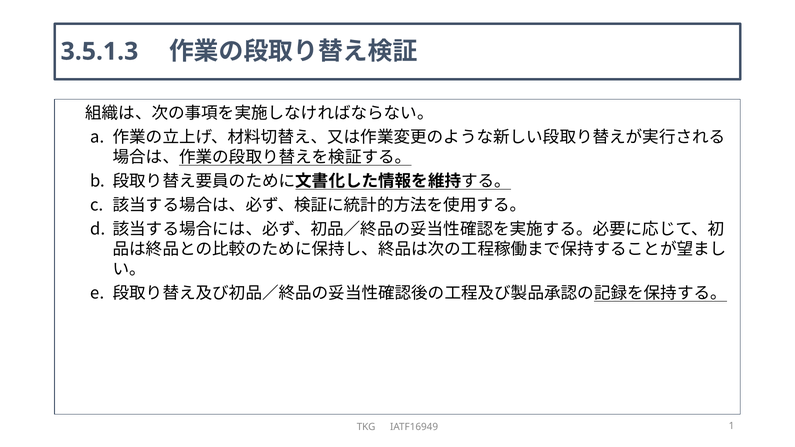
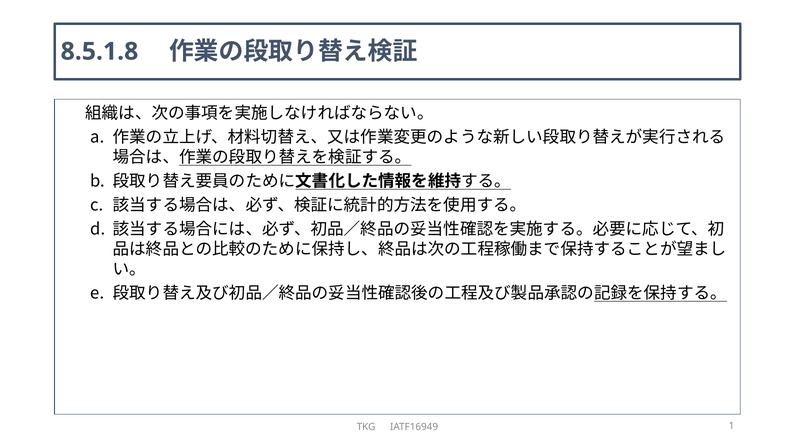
3.5.1.3: 3.5.1.3 -> 8.5.1.8 (99, 51)
